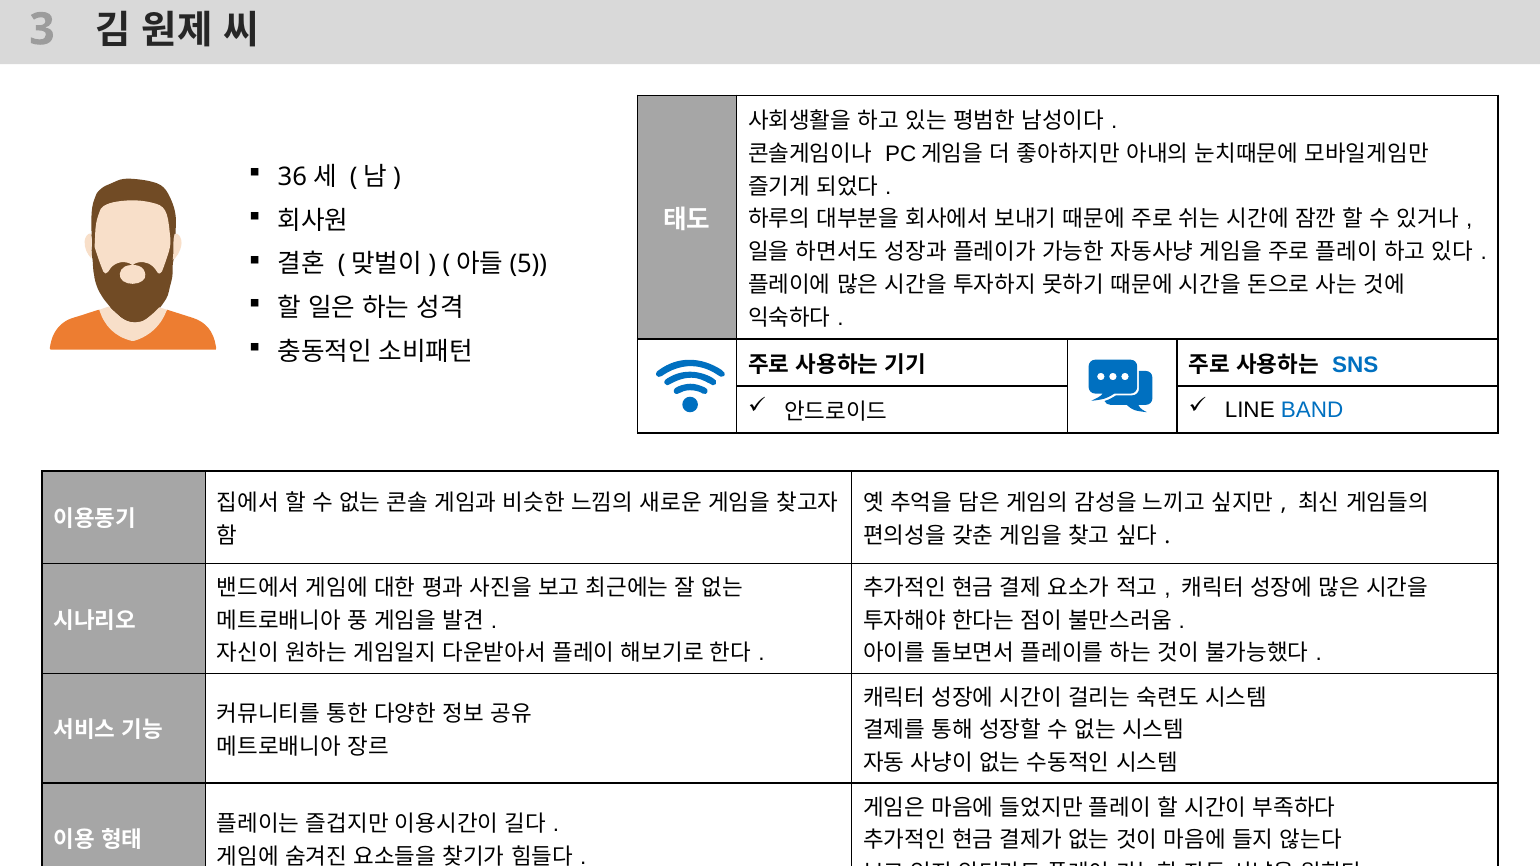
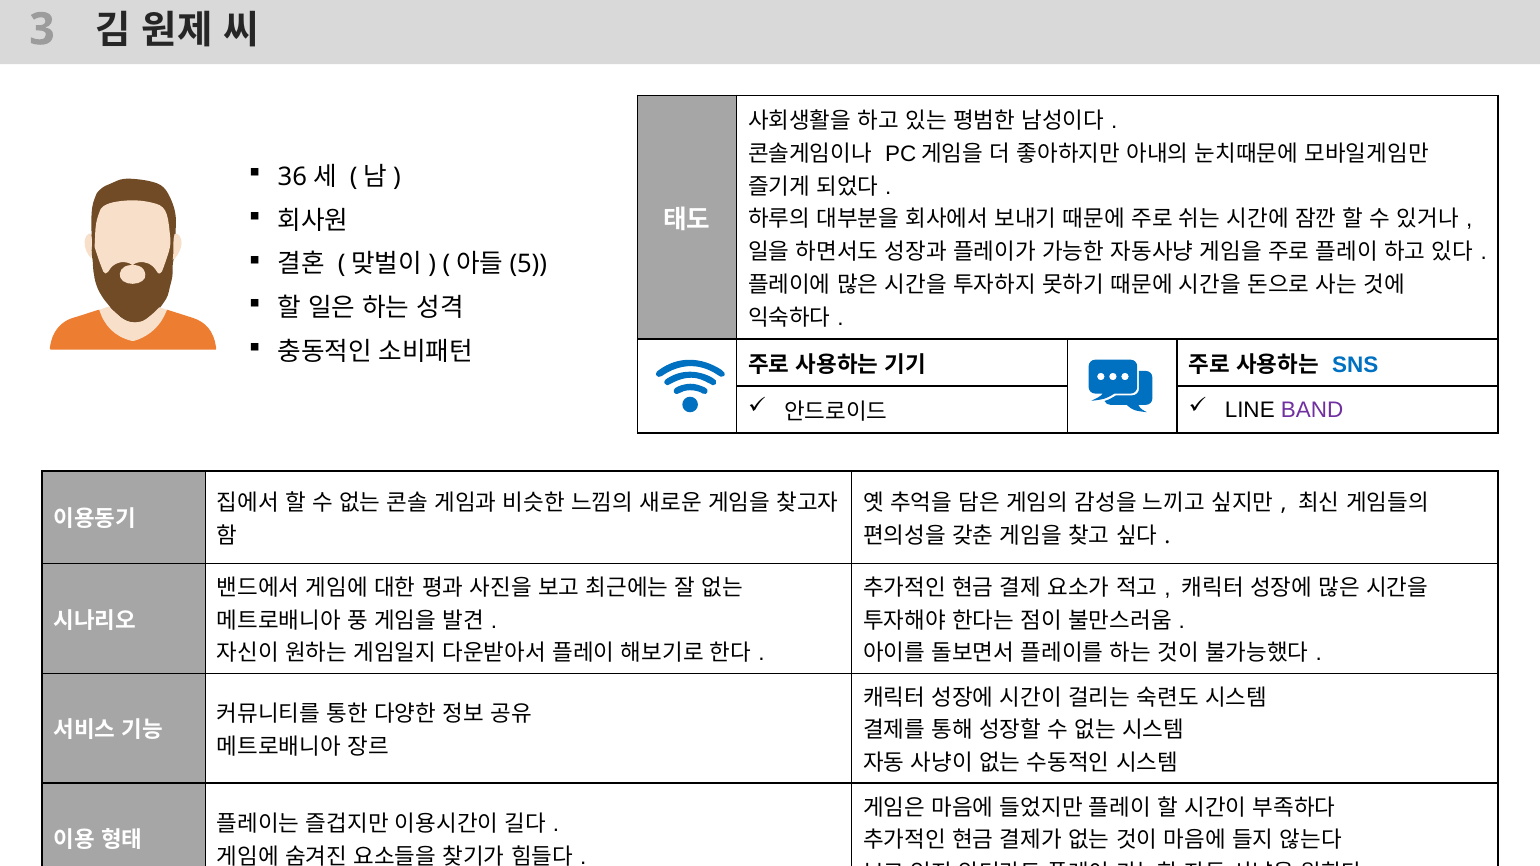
BAND colour: blue -> purple (1312, 410)
